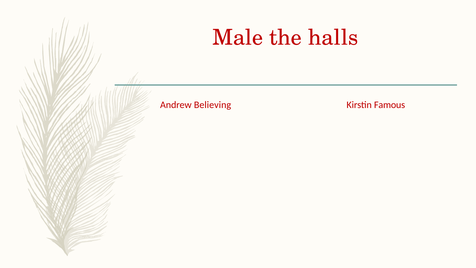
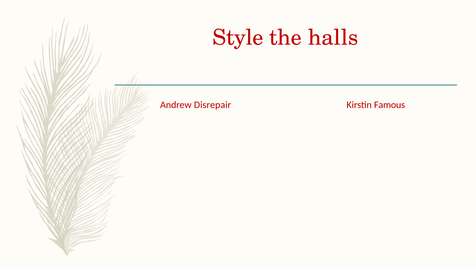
Male: Male -> Style (238, 38)
Believing: Believing -> Disrepair (213, 105)
